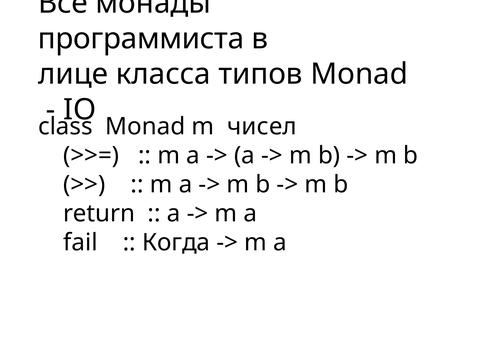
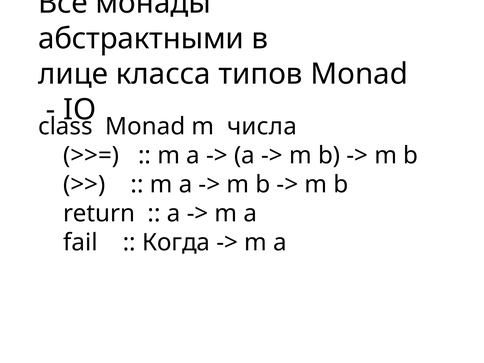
программиста: программиста -> абстрактными (141, 39)
чисел: чисел -> числа (262, 126)
